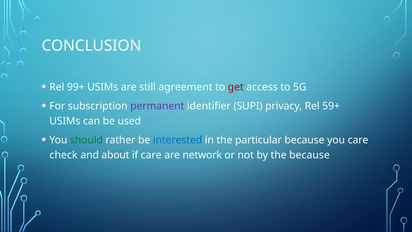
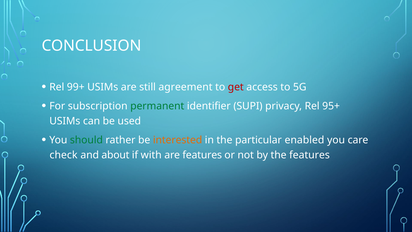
permanent colour: purple -> green (157, 106)
59+: 59+ -> 95+ (331, 106)
interested colour: blue -> orange (178, 140)
particular because: because -> enabled (304, 140)
if care: care -> with (151, 155)
are network: network -> features (202, 155)
the because: because -> features (310, 155)
